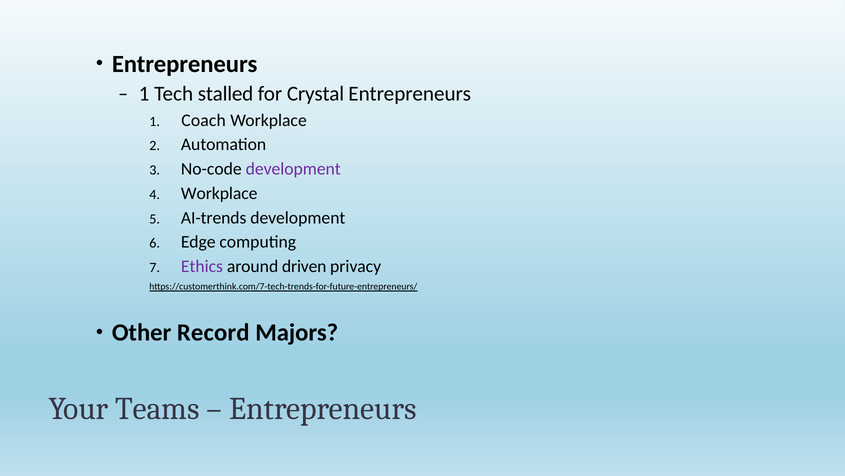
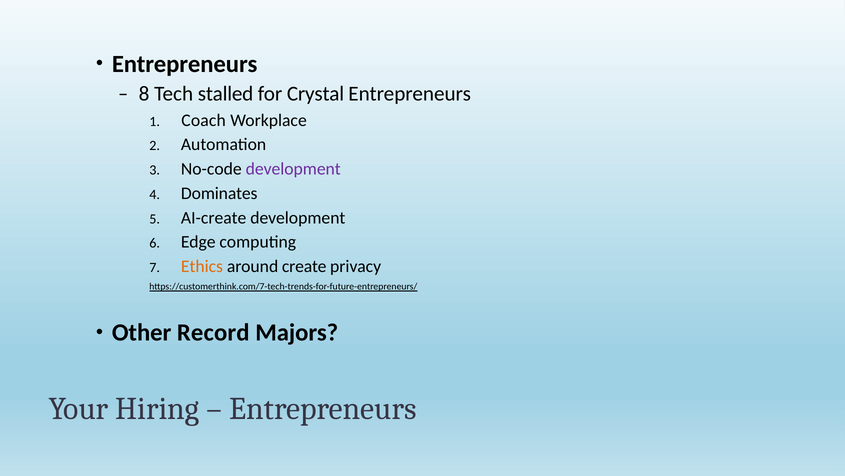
1: 1 -> 8 (144, 94)
Workplace: Workplace -> Dominates (219, 193)
AI-trends: AI-trends -> AI-create (214, 217)
Ethics colour: purple -> orange (202, 266)
driven: driven -> create (304, 266)
Teams: Teams -> Hiring (157, 408)
